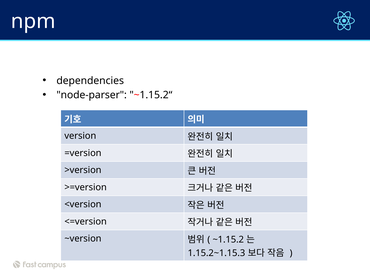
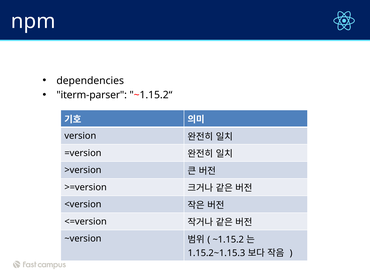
node-parser: node-parser -> iterm-parser (92, 95)
